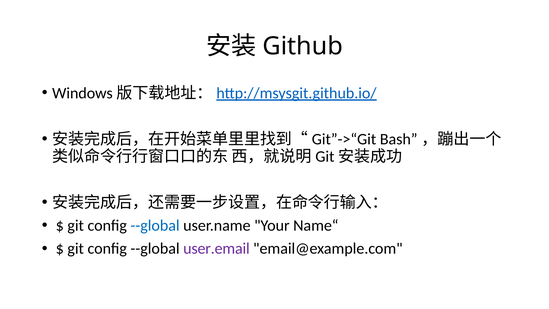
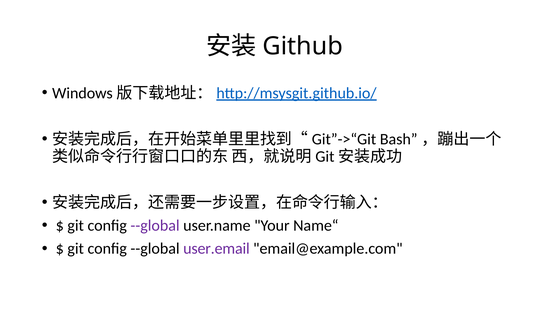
--global colour: blue -> purple (155, 226)
